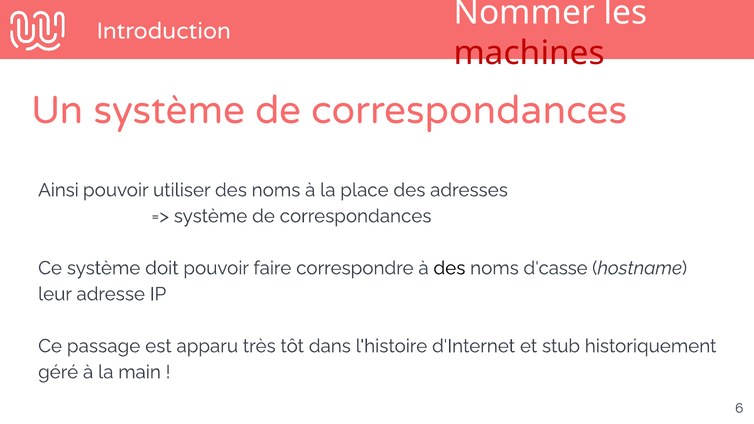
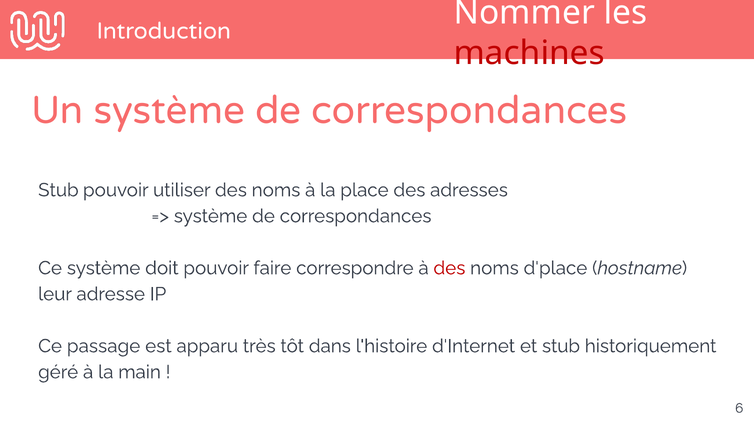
Ainsi: Ainsi -> Stub (58, 190)
des colour: black -> red (449, 268)
d'casse: d'casse -> d'place (555, 268)
